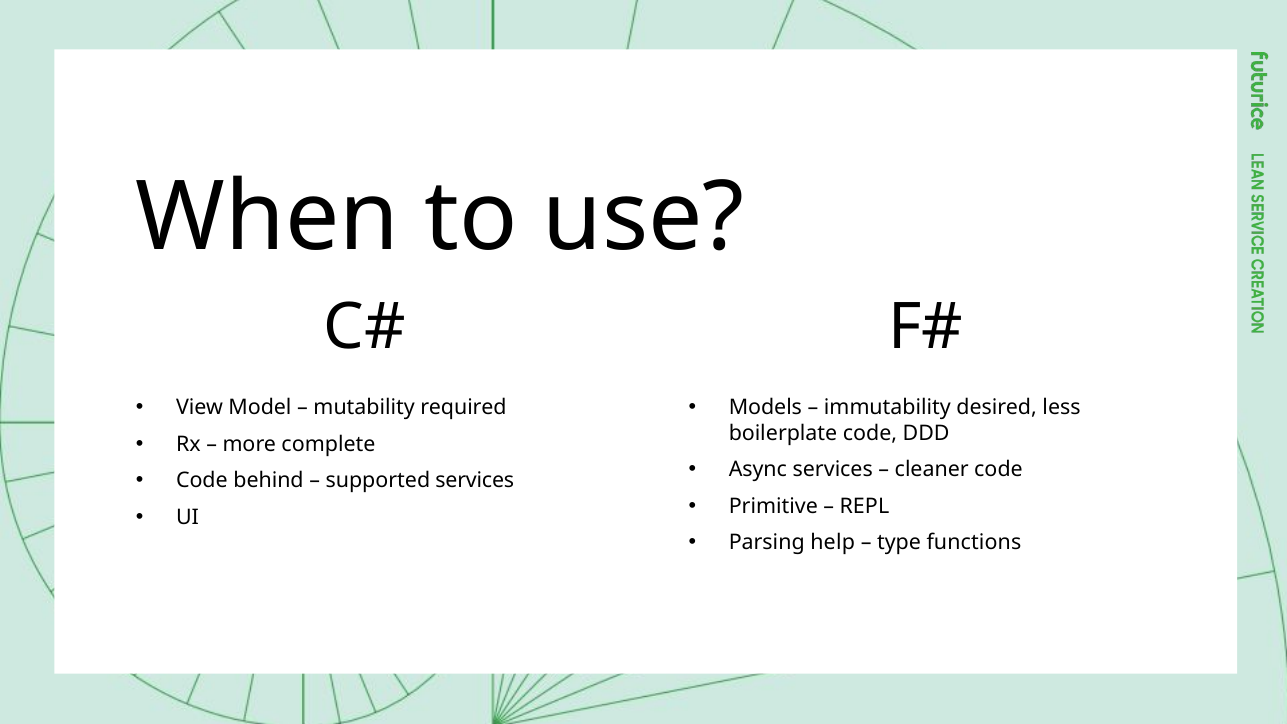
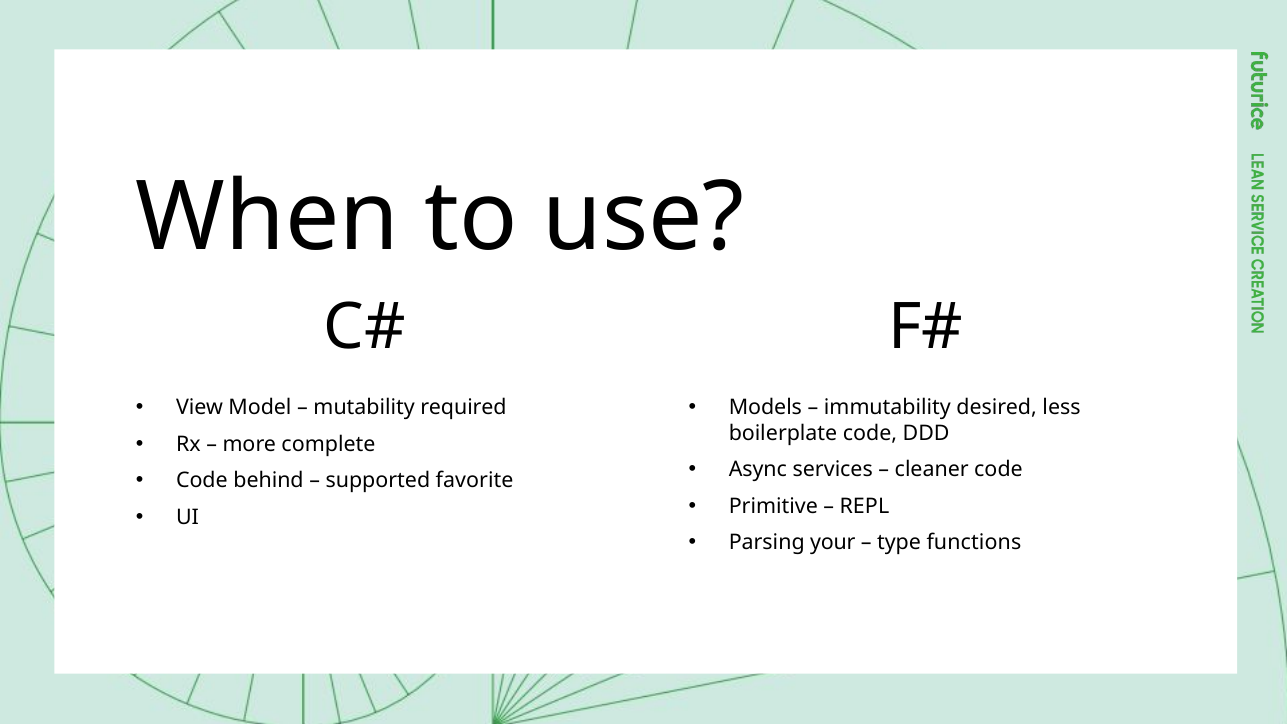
supported services: services -> favorite (475, 481)
help: help -> your (833, 543)
